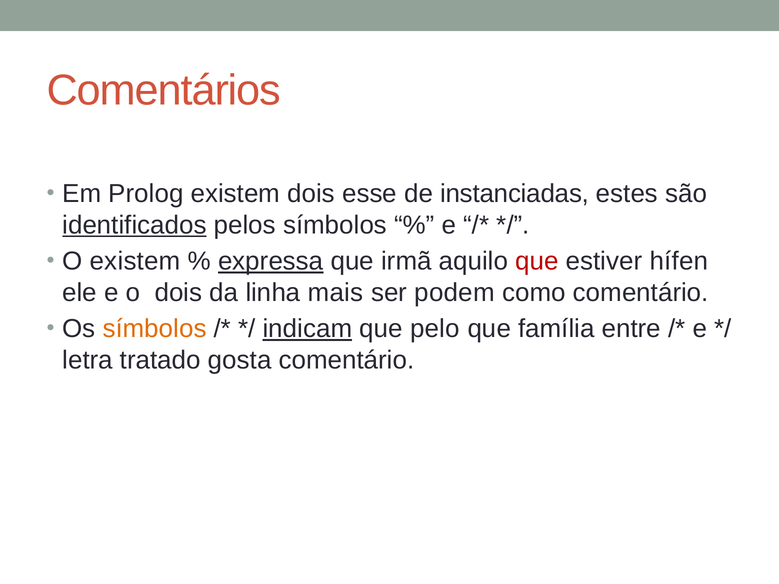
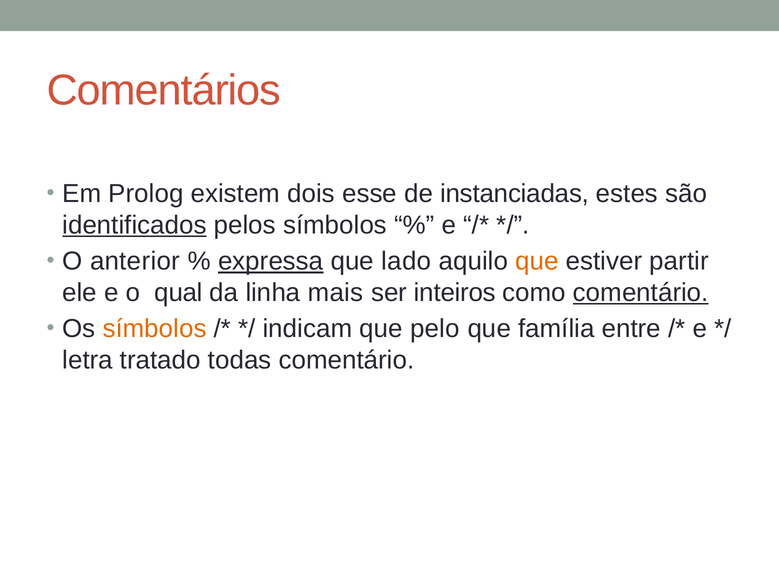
O existem: existem -> anterior (135, 261)
irmã: irmã -> lado (406, 261)
que colour: red -> orange (537, 261)
hífen: hífen -> partir (679, 261)
o dois: dois -> qual (179, 293)
podem: podem -> inteiros (455, 293)
comentário underline: none -> present (641, 293)
indicam underline: present -> none (307, 329)
gosta: gosta -> todas (240, 360)
